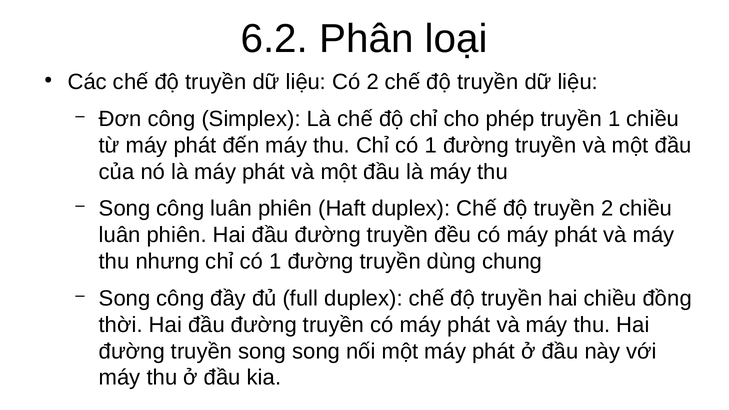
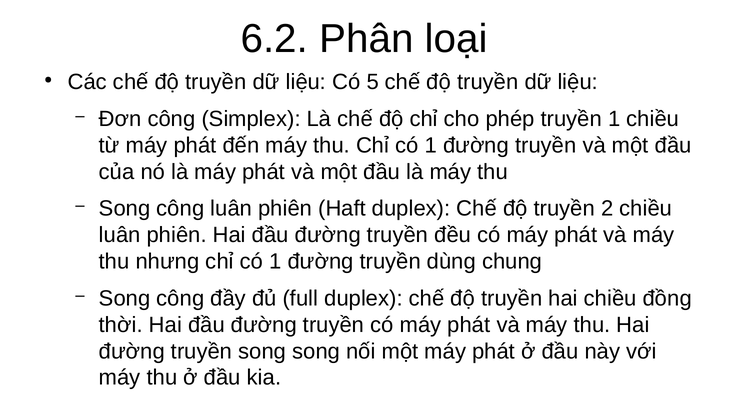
Có 2: 2 -> 5 (373, 82)
